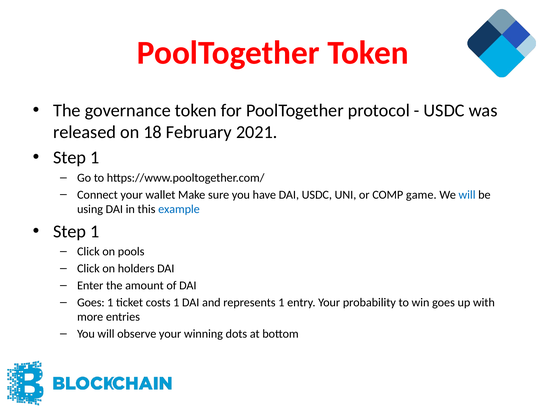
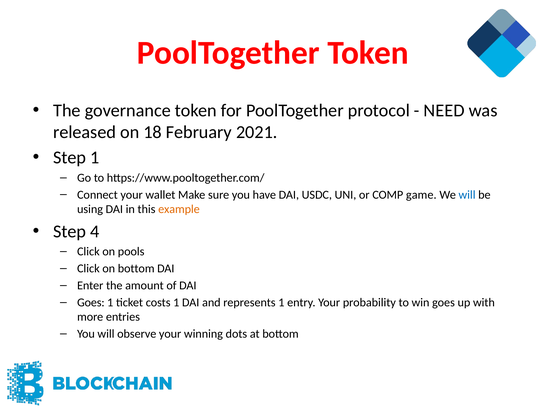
USDC: USDC -> NEED (444, 110)
example colour: blue -> orange (179, 209)
1: 1 -> 4 (95, 232)
on holders: holders -> bottom (136, 269)
